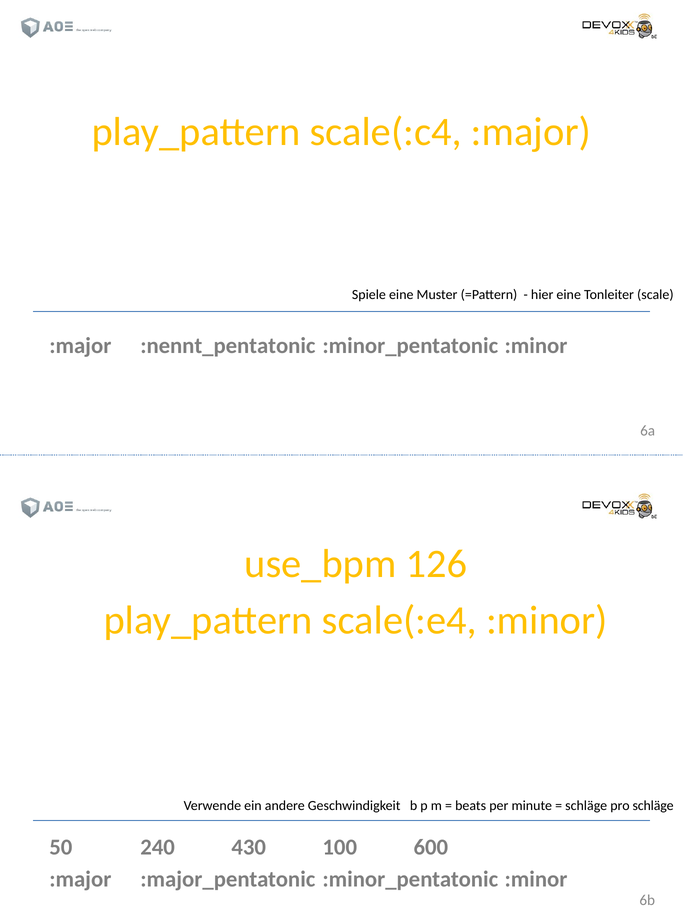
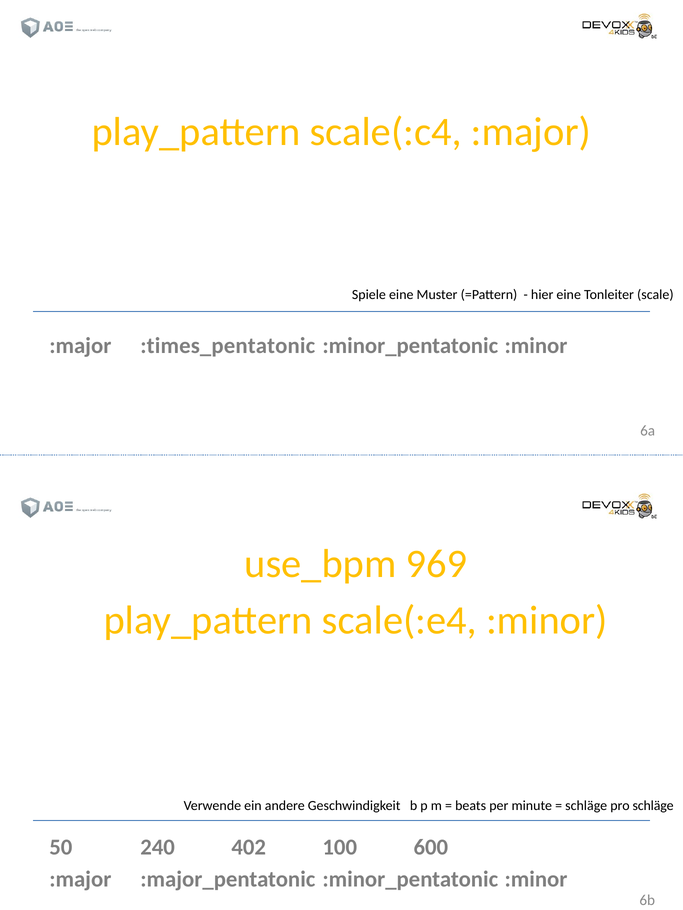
:nennt_pentatonic: :nennt_pentatonic -> :times_pentatonic (228, 346)
126: 126 -> 969 (436, 564)
430: 430 -> 402 (249, 848)
